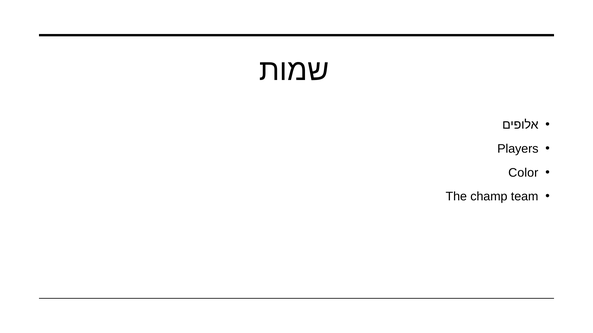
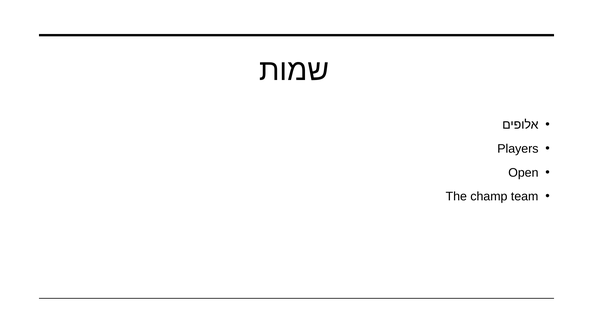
Color: Color -> Open (523, 173)
